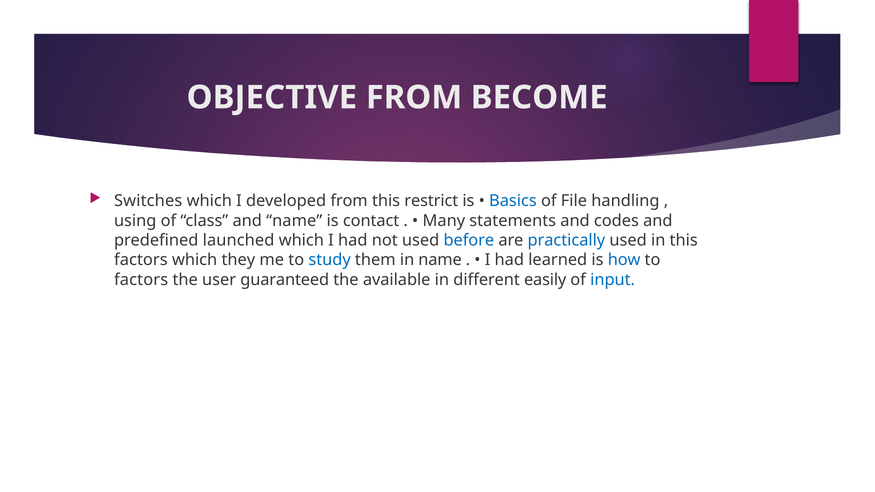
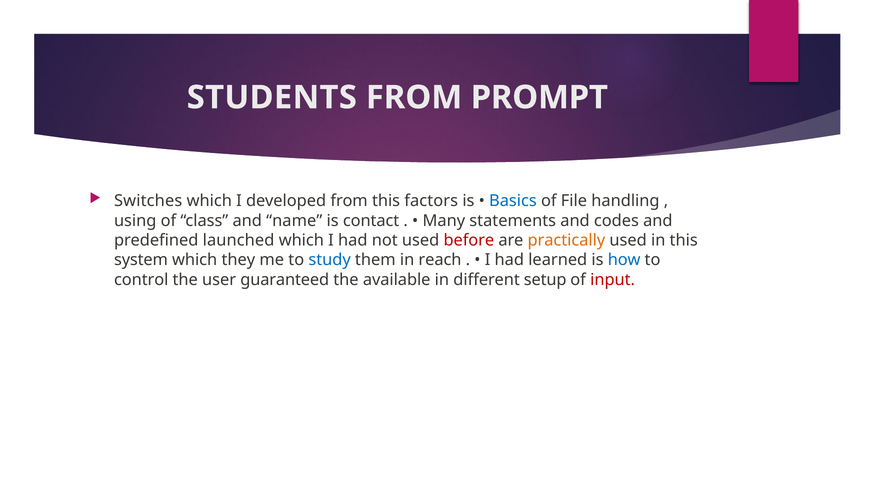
OBJECTIVE: OBJECTIVE -> STUDENTS (272, 98)
BECOME: BECOME -> PROMPT (539, 98)
restrict: restrict -> factors (431, 201)
before colour: blue -> red (469, 240)
practically colour: blue -> orange (566, 240)
factors: factors -> system (141, 260)
in name: name -> reach (440, 260)
factors: factors -> control (141, 280)
easily: easily -> setup (545, 280)
input colour: blue -> red (613, 280)
